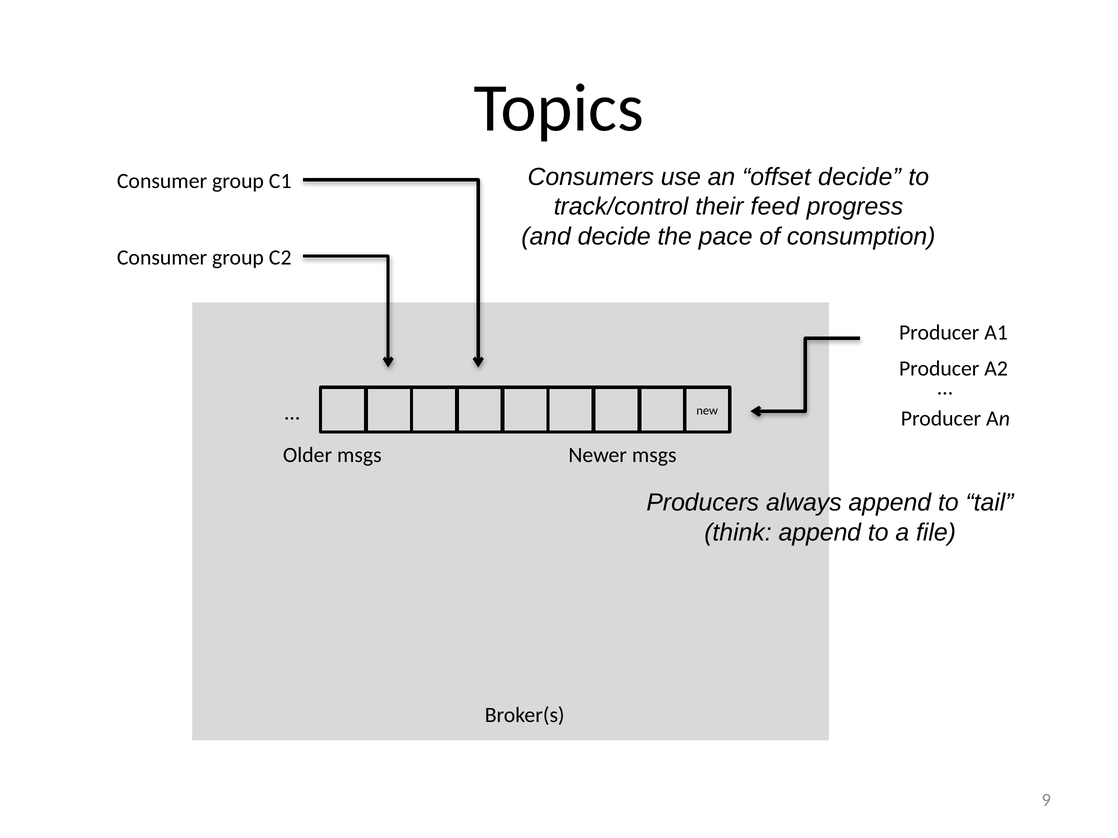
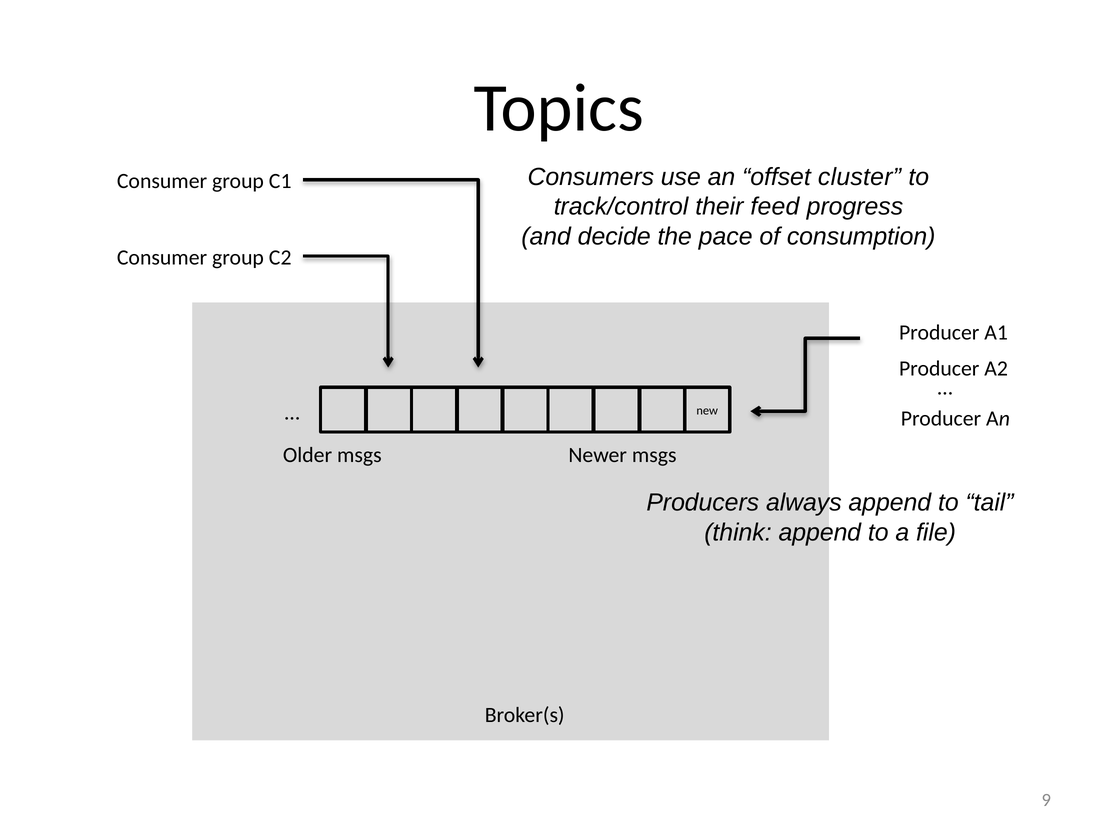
offset decide: decide -> cluster (860, 177)
